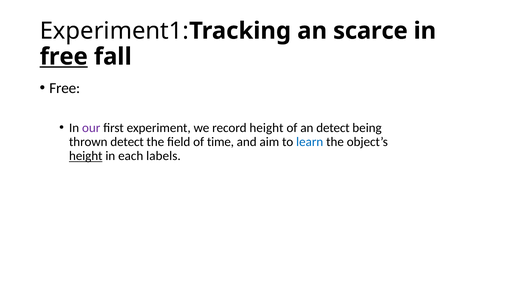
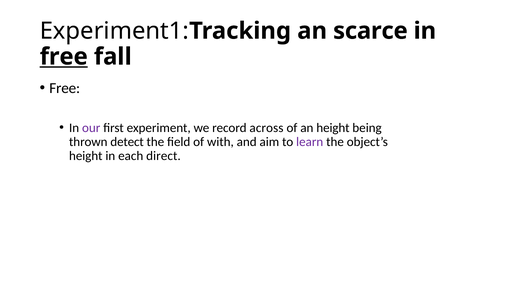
record height: height -> across (266, 128)
an detect: detect -> height (333, 128)
time: time -> with (220, 142)
learn colour: blue -> purple (310, 142)
height underline: present -> none (86, 156)
labels: labels -> direct (163, 156)
